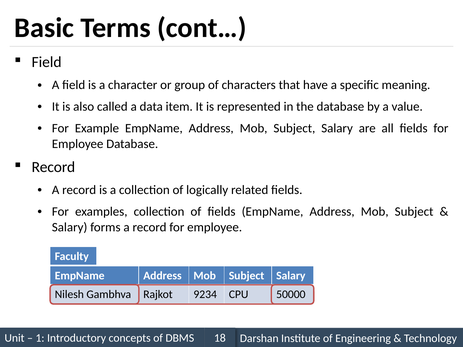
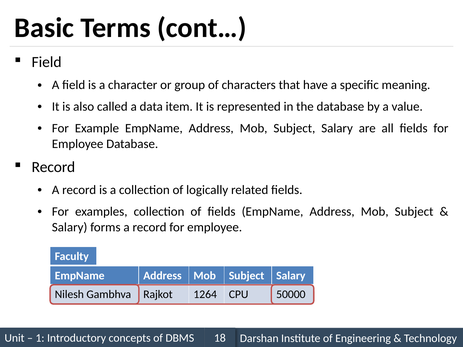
9234: 9234 -> 1264 (205, 295)
